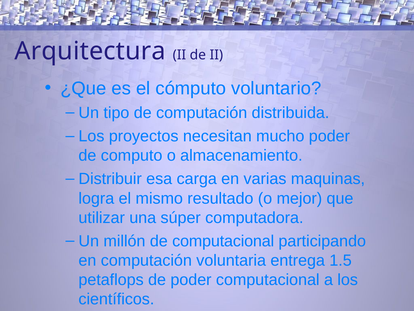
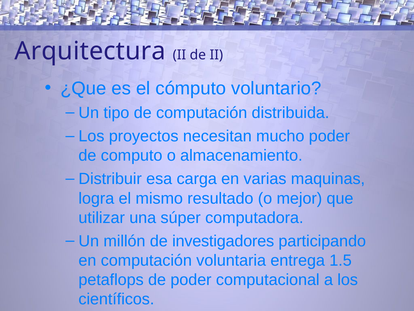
de computacional: computacional -> investigadores (223, 241)
